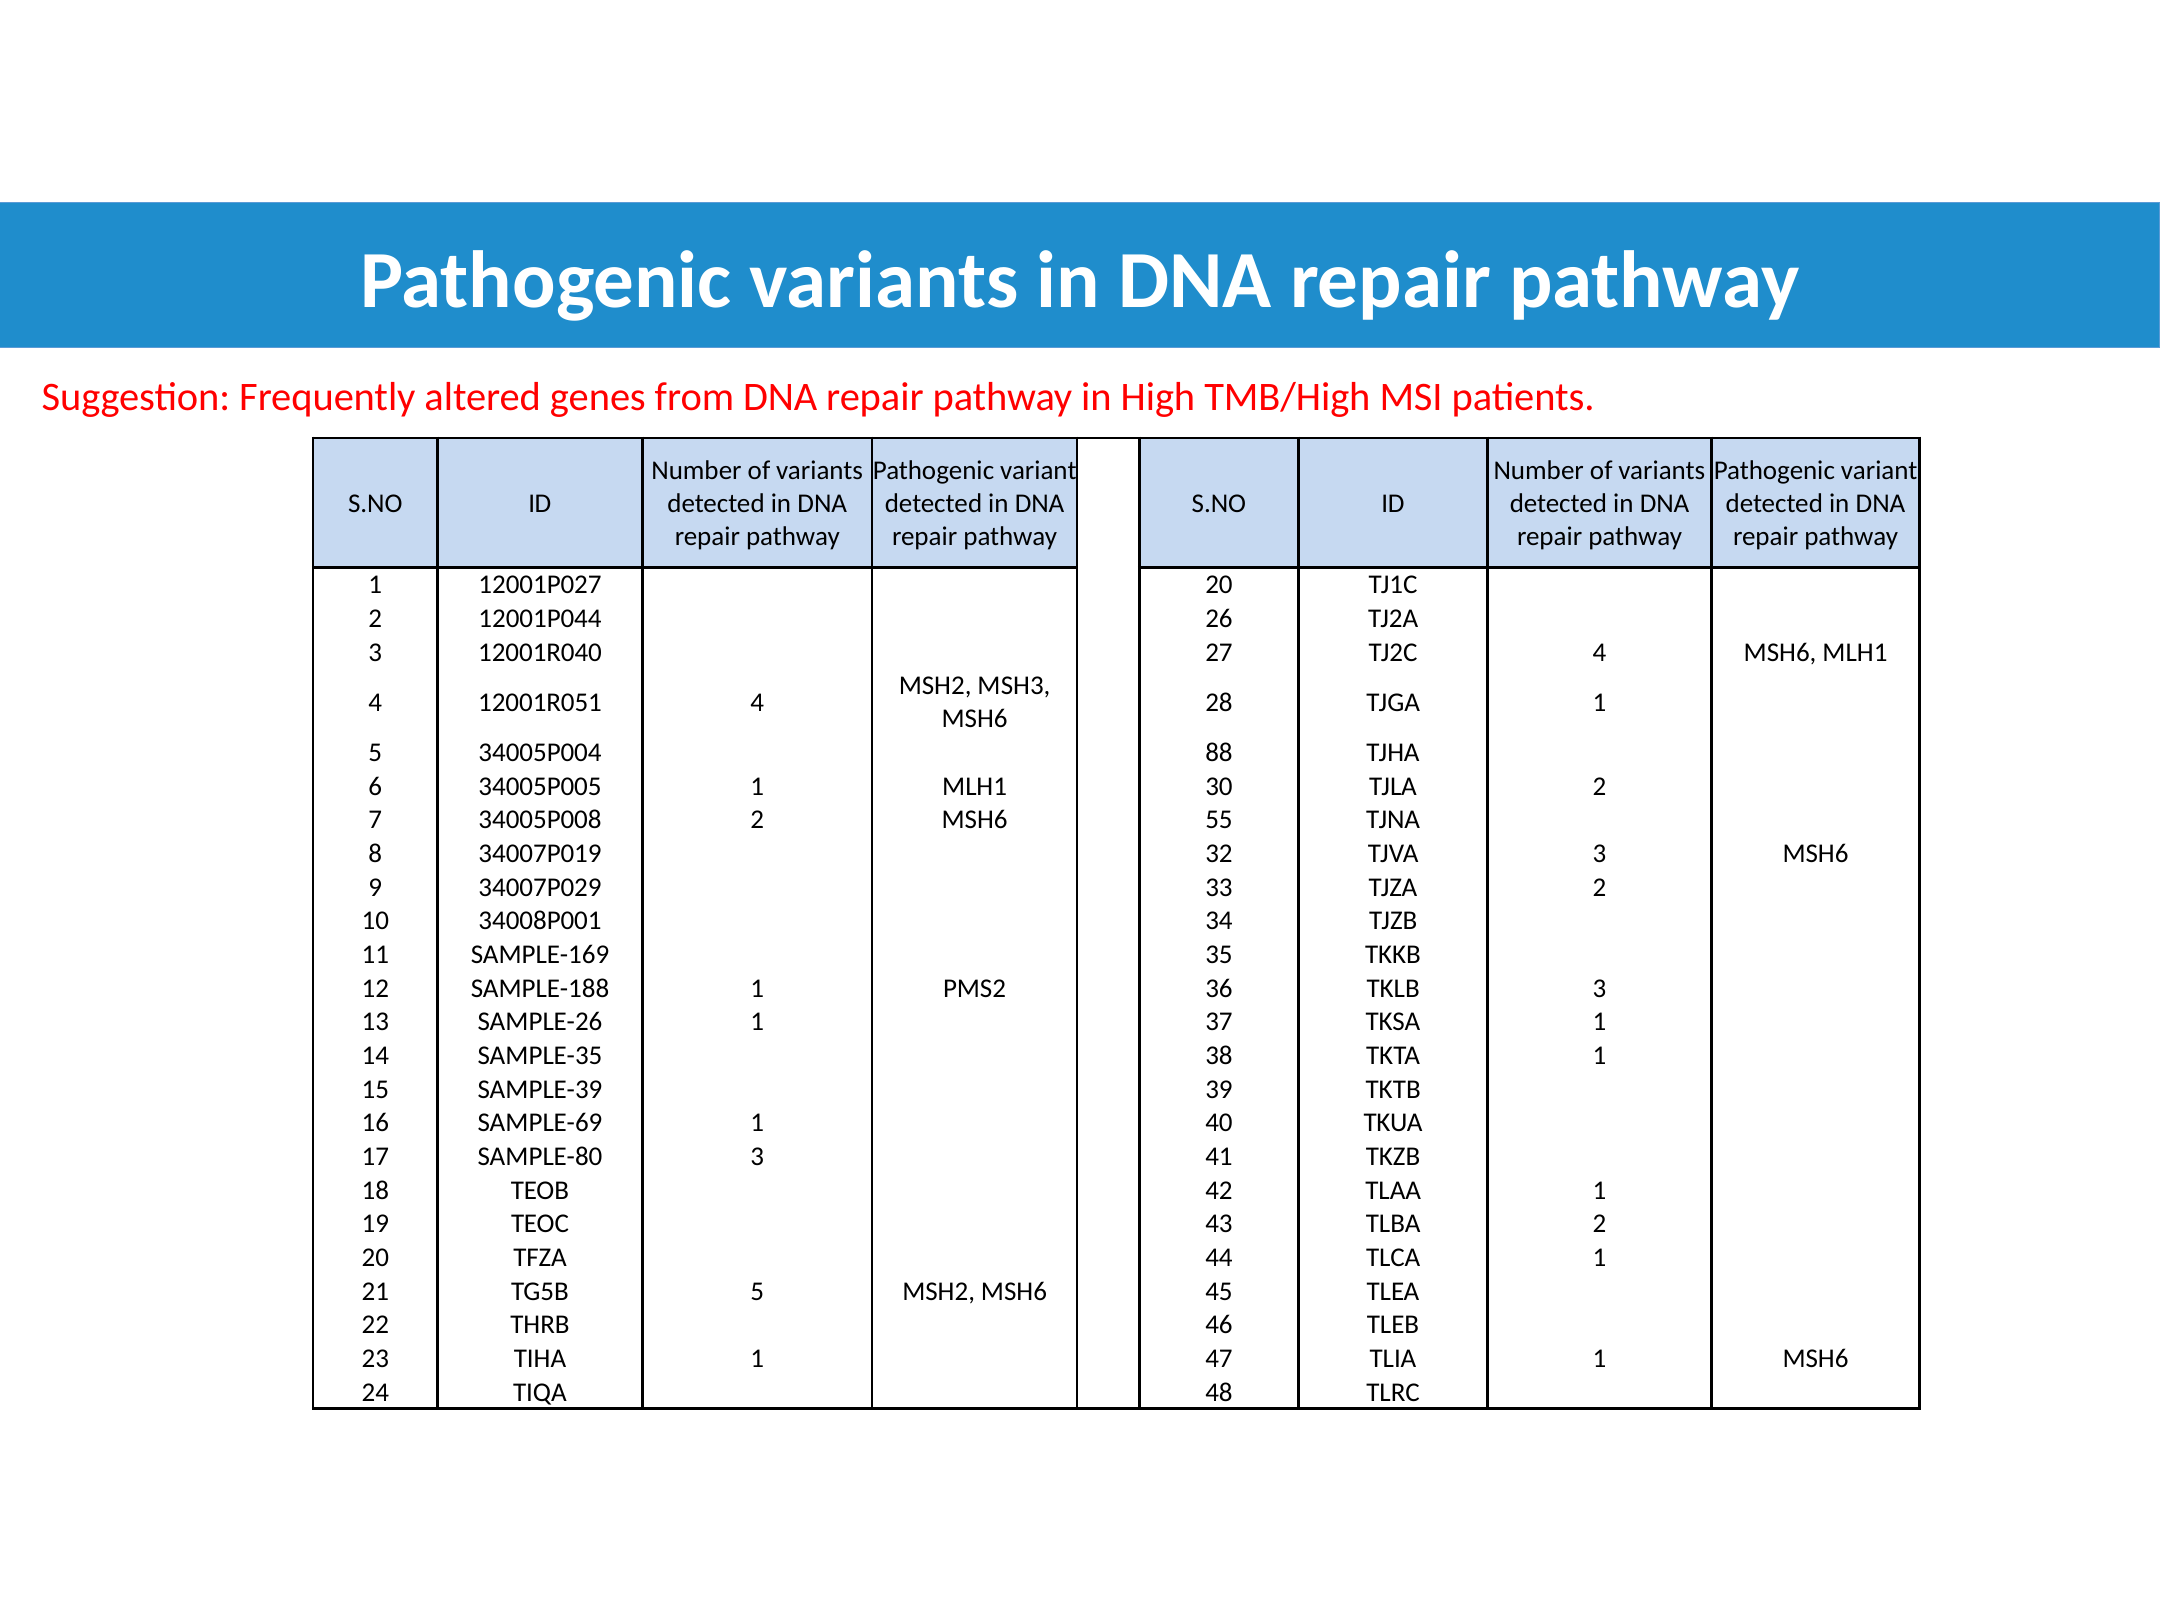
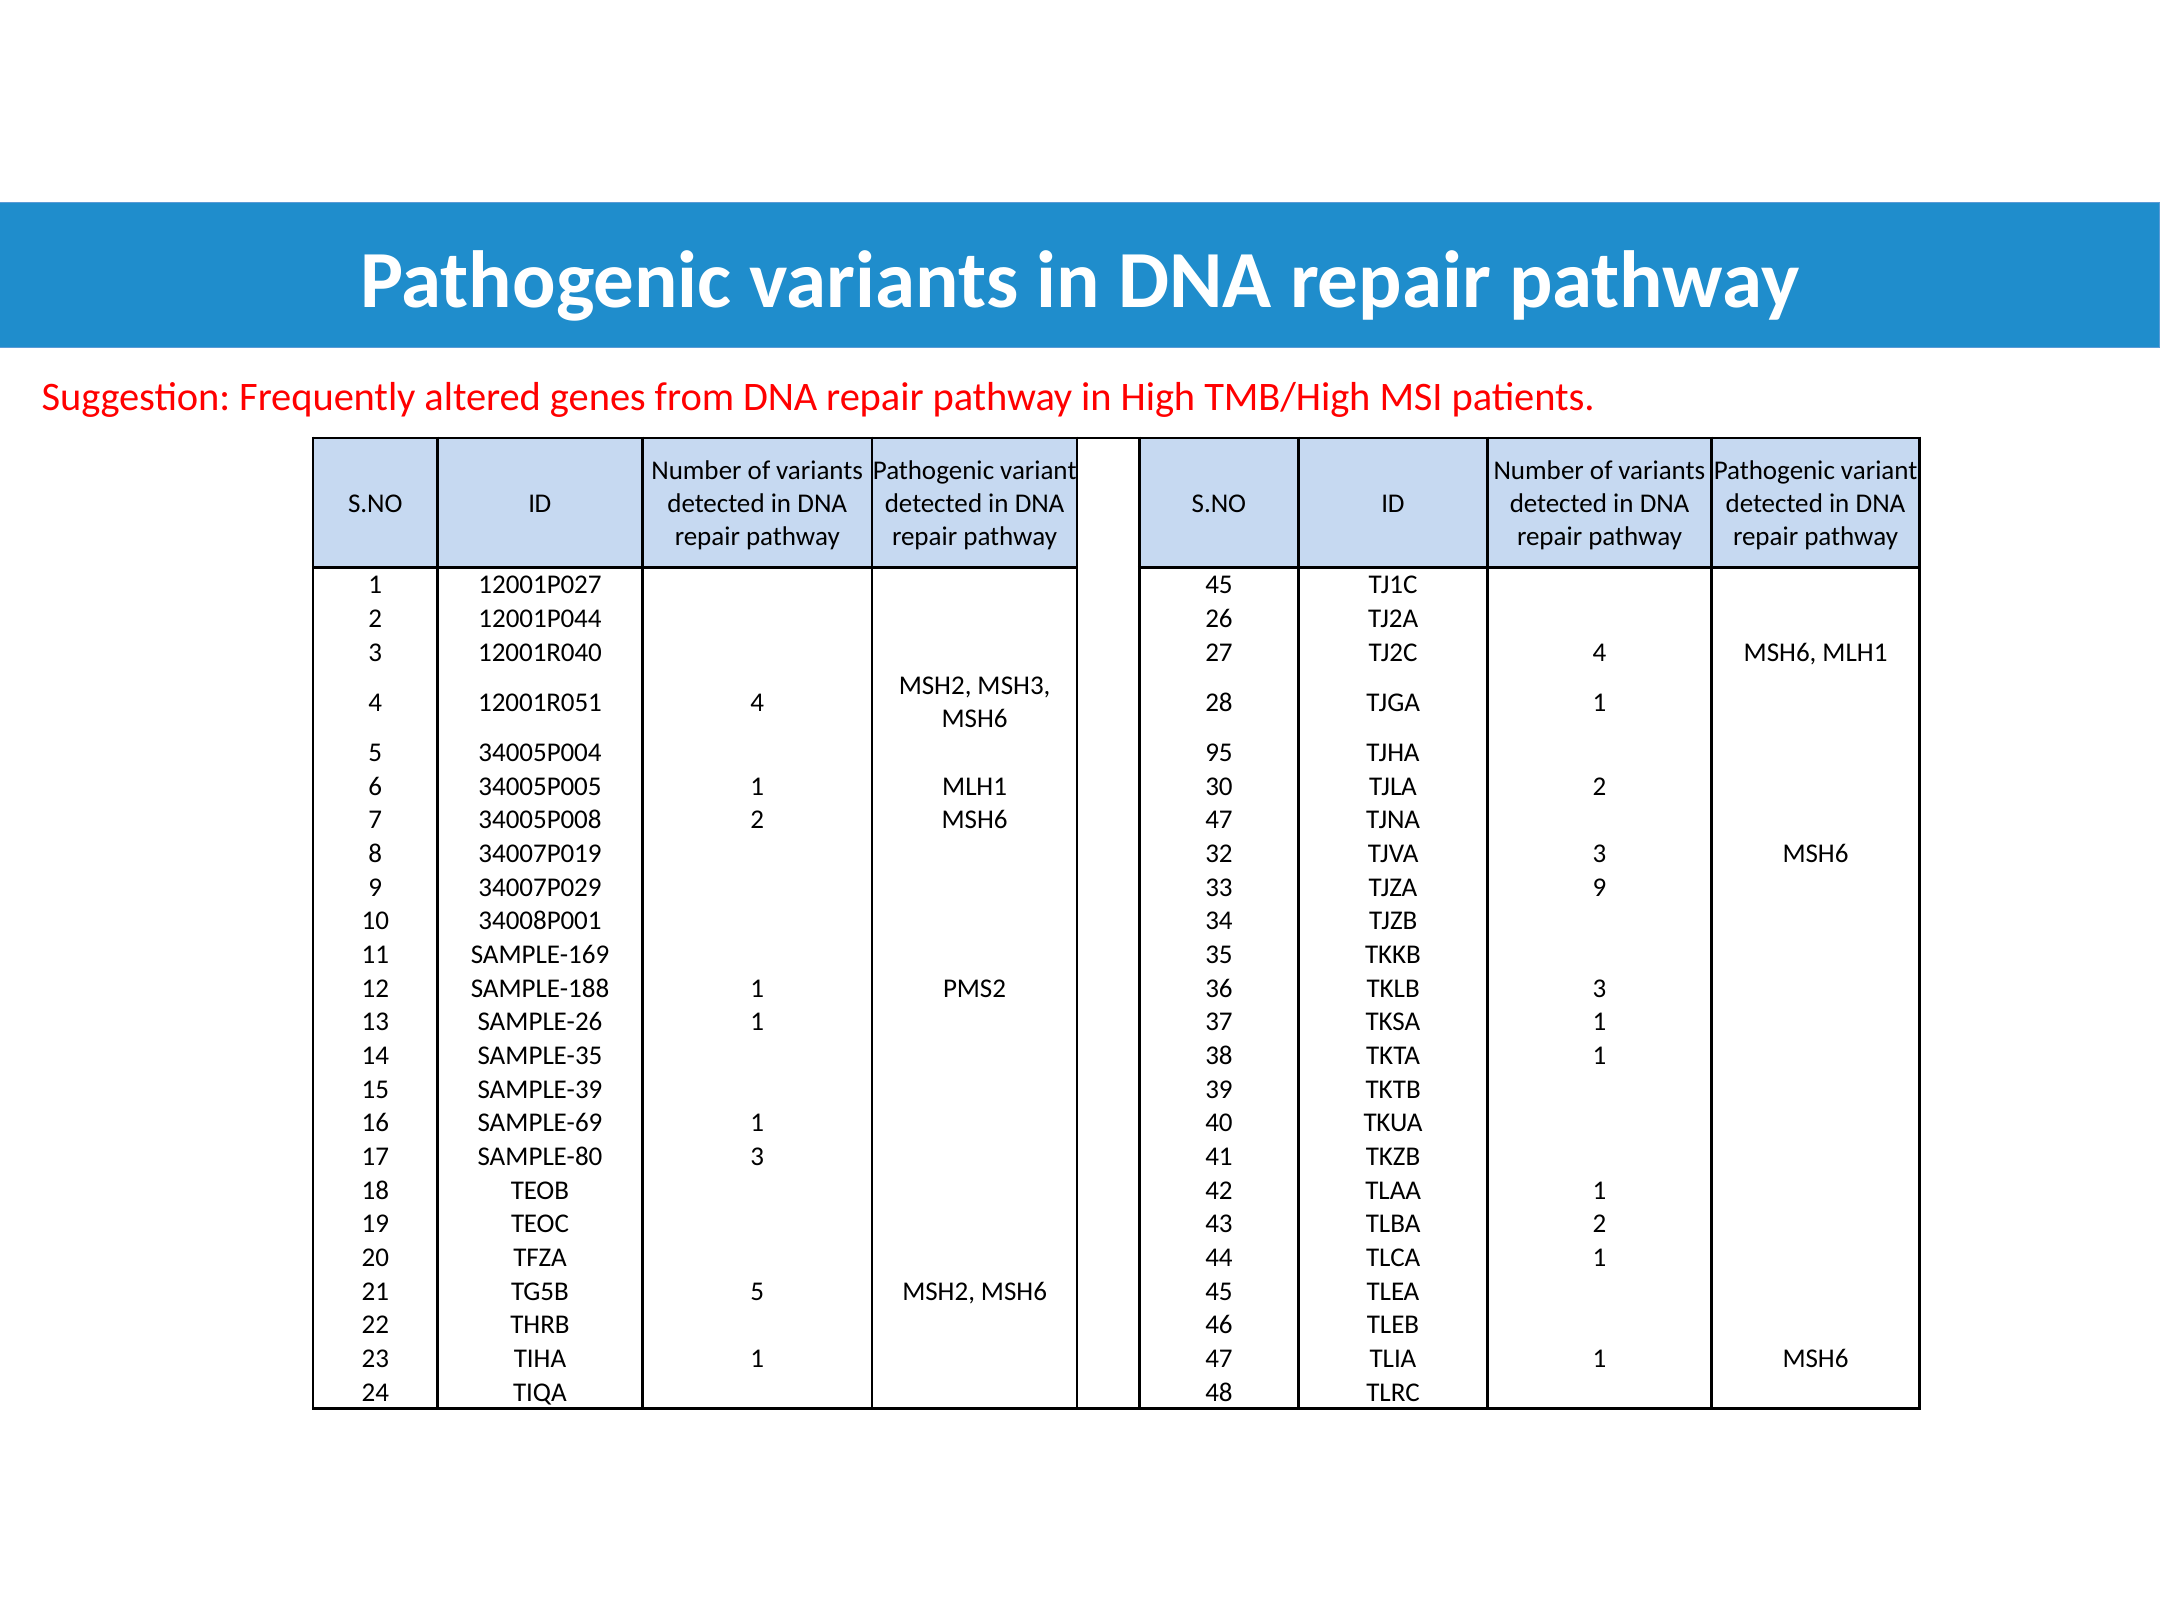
12001P027 20: 20 -> 45 (1219, 585)
88: 88 -> 95 (1219, 752)
MSH6 55: 55 -> 47 (1219, 820)
TJZA 2: 2 -> 9 (1600, 887)
